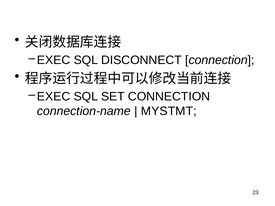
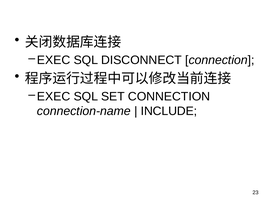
MYSTMT: MYSTMT -> INCLUDE (169, 111)
